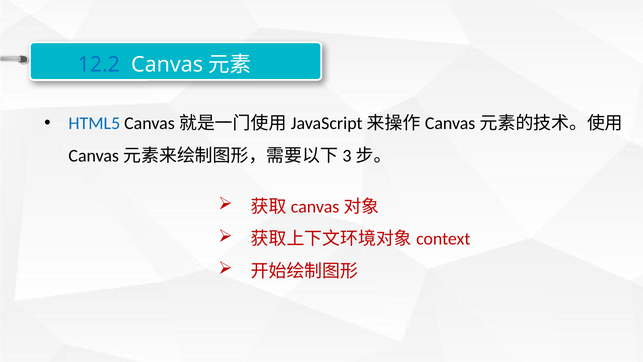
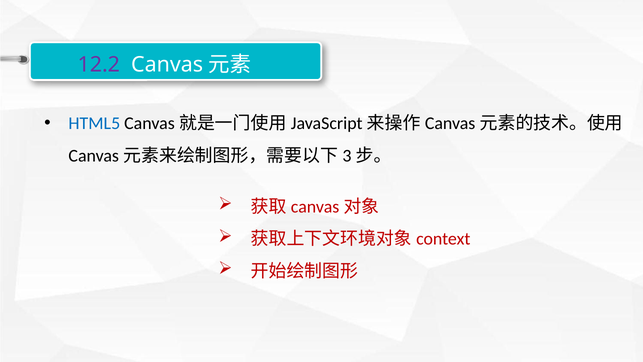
12.2 colour: blue -> purple (99, 65)
